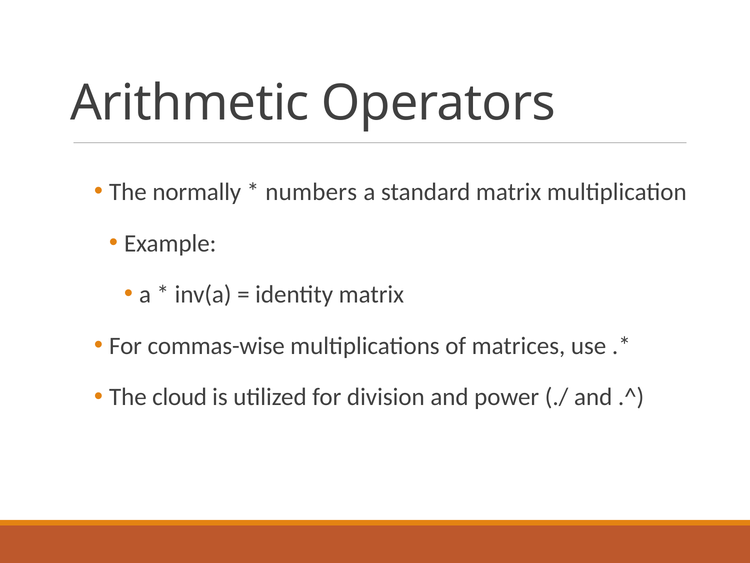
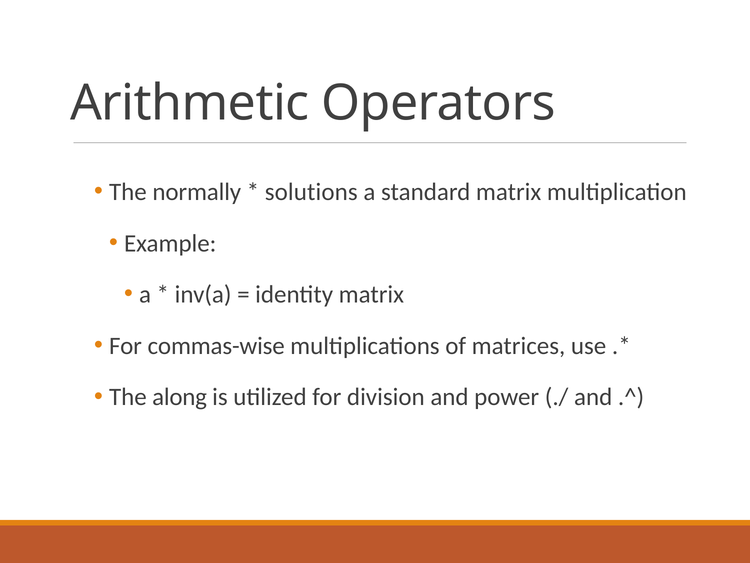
numbers: numbers -> solutions (311, 192)
cloud: cloud -> along (180, 397)
